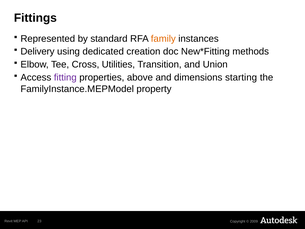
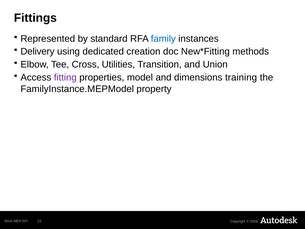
family colour: orange -> blue (163, 39)
above: above -> model (140, 77)
starting: starting -> training (241, 77)
